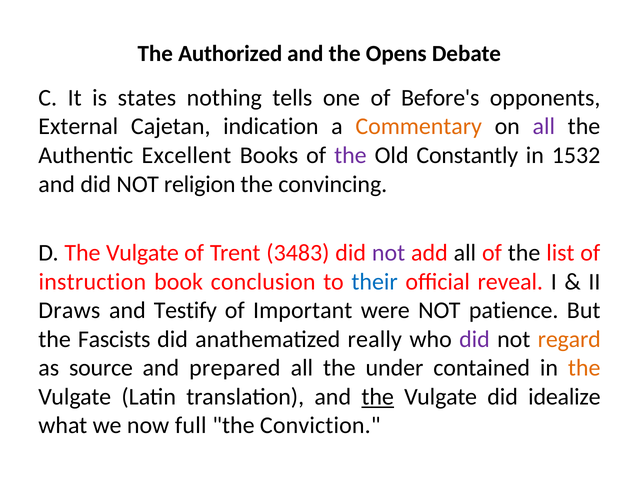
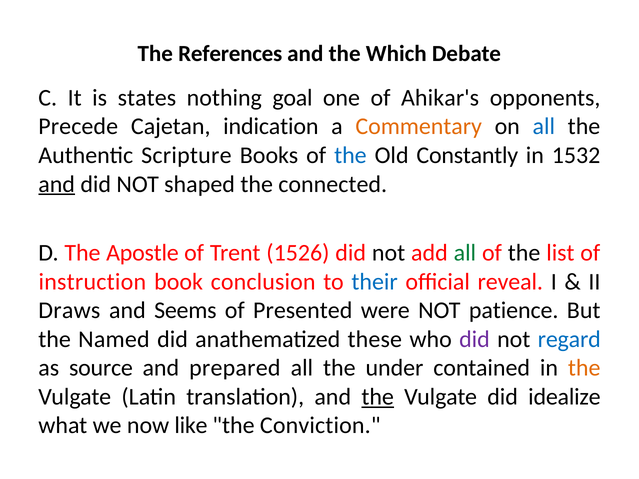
Authorized: Authorized -> References (230, 53)
Opens: Opens -> Which (396, 53)
tells: tells -> goal (292, 98)
Before's: Before's -> Ahikar's (440, 98)
External: External -> Precede (78, 127)
all colour: purple -> blue (544, 127)
Excellent: Excellent -> Scripture (186, 155)
the colour: purple -> blue (350, 155)
and underline: none -> present (57, 184)
religion: religion -> shaped (200, 184)
convincing: convincing -> connected (333, 184)
D The Vulgate: Vulgate -> Apostle (142, 253)
3483: 3483 -> 1526 (298, 253)
not colour: purple -> black (389, 253)
all colour: black -> green (465, 253)
Testify: Testify -> Seems (185, 311)
Important: Important -> Presented (303, 311)
Fascists: Fascists -> Named (114, 339)
really: really -> these (375, 339)
regard colour: orange -> blue (569, 339)
full: full -> like (191, 426)
